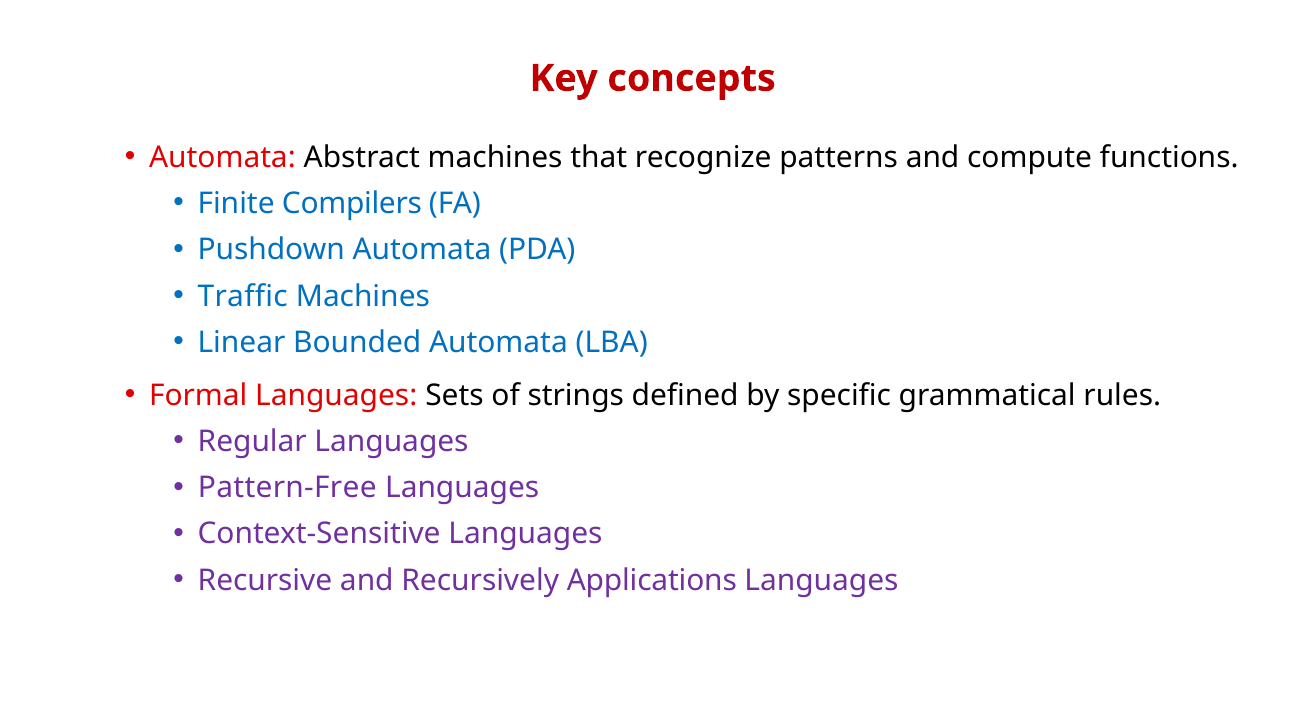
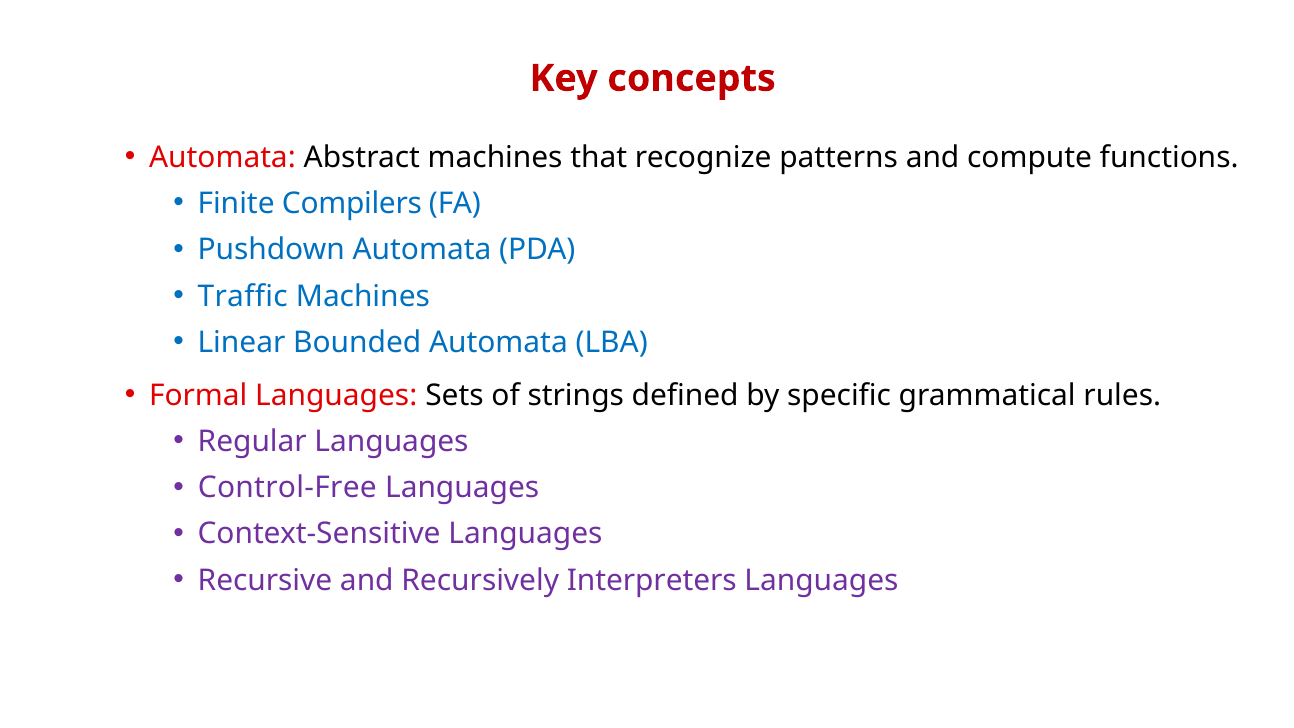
Pattern-Free: Pattern-Free -> Control-Free (287, 488)
Applications: Applications -> Interpreters (652, 580)
